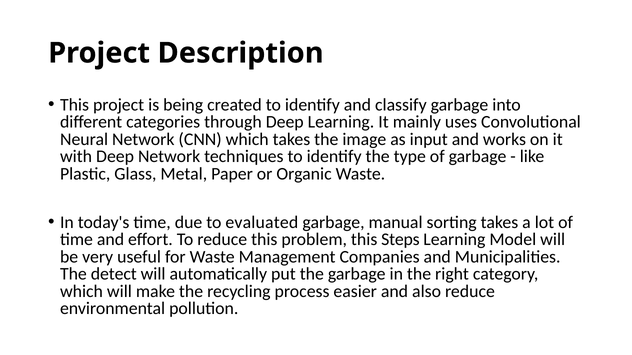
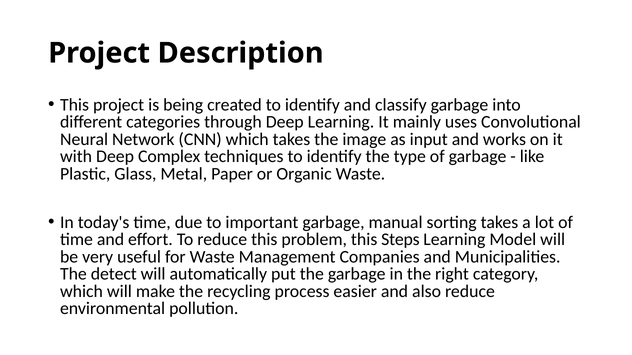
Deep Network: Network -> Complex (169, 157)
evaluated: evaluated -> important (262, 222)
